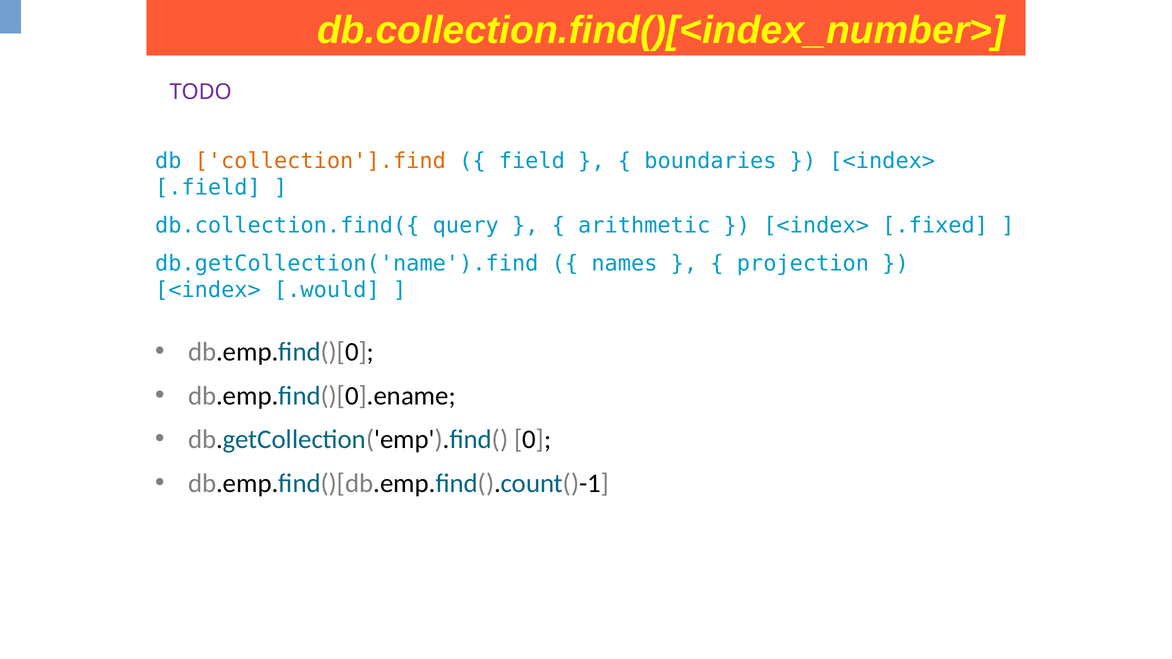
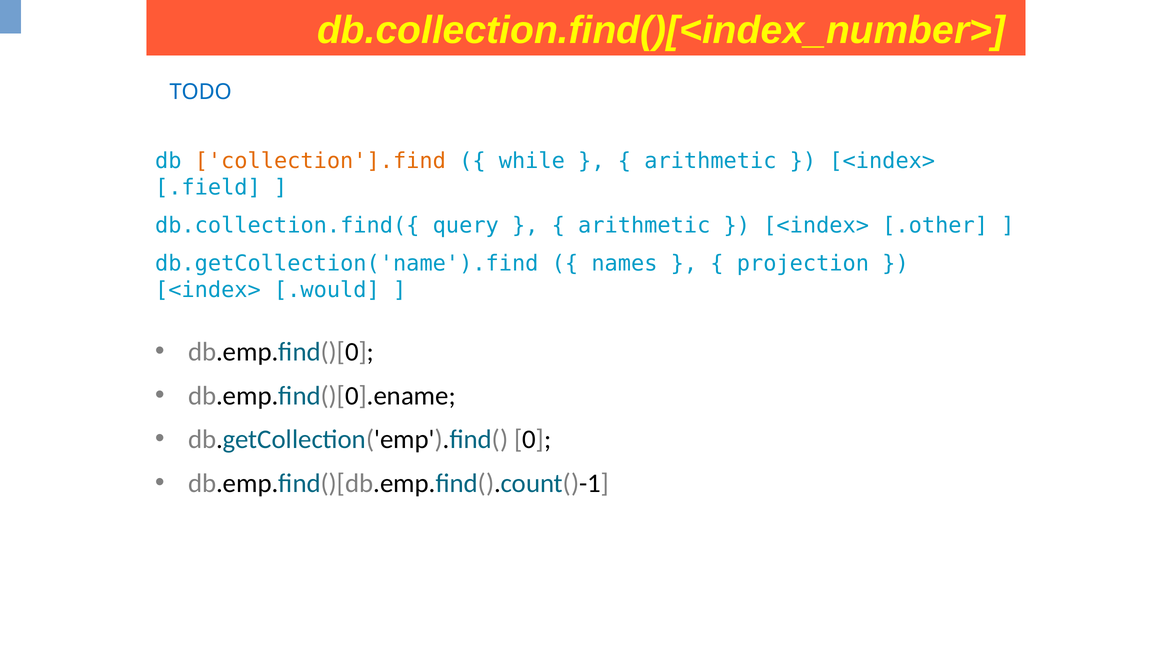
TODO colour: purple -> blue (201, 92)
field: field -> while (532, 161)
boundaries: boundaries -> arithmetic (710, 161)
.fixed: .fixed -> .other (935, 226)
